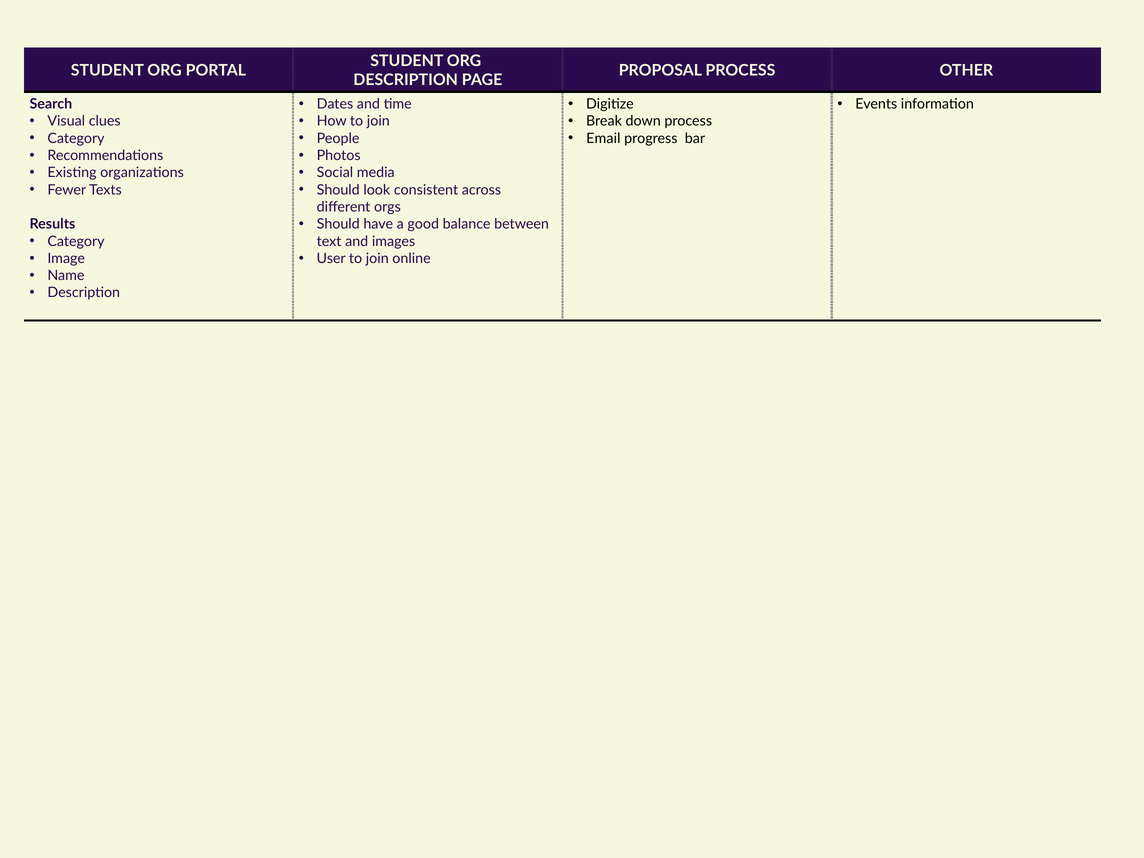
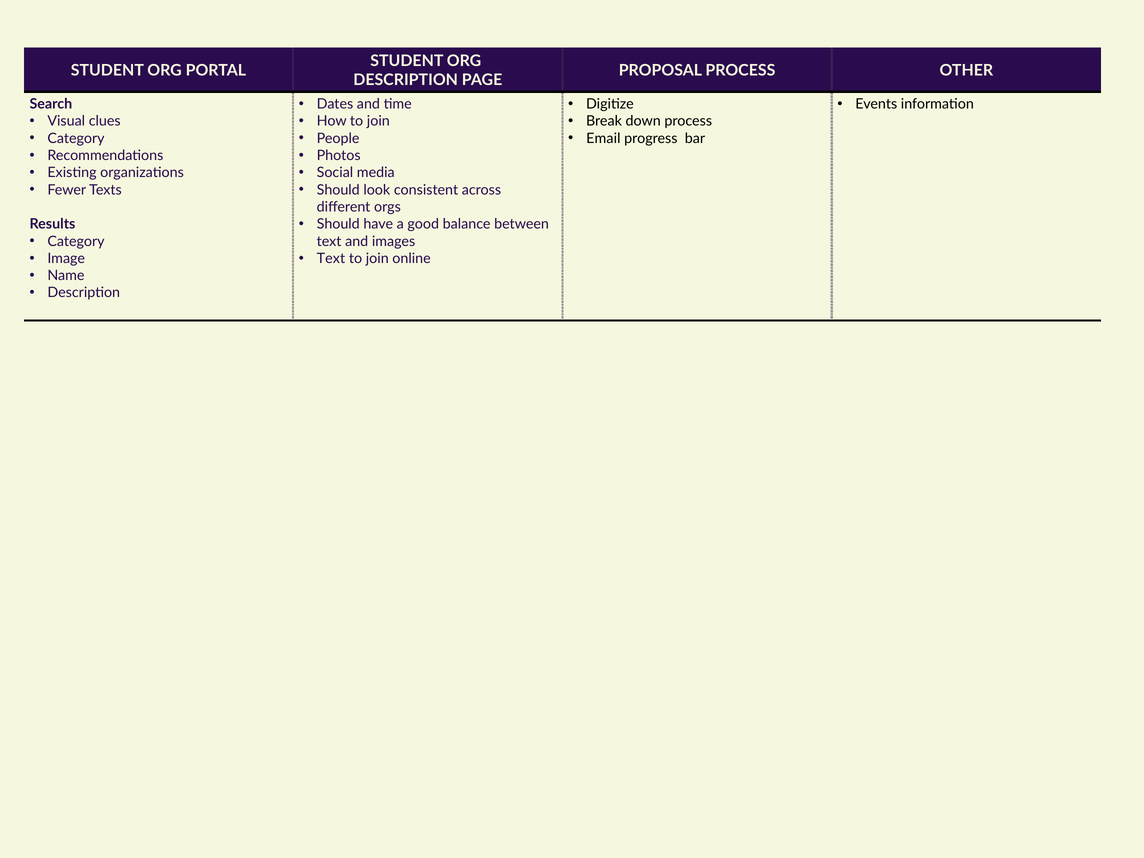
User: User -> Text (331, 258)
